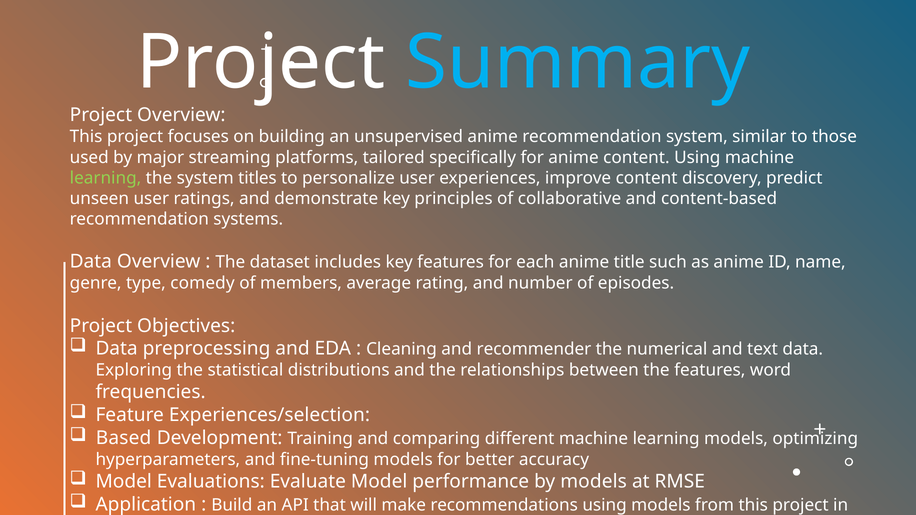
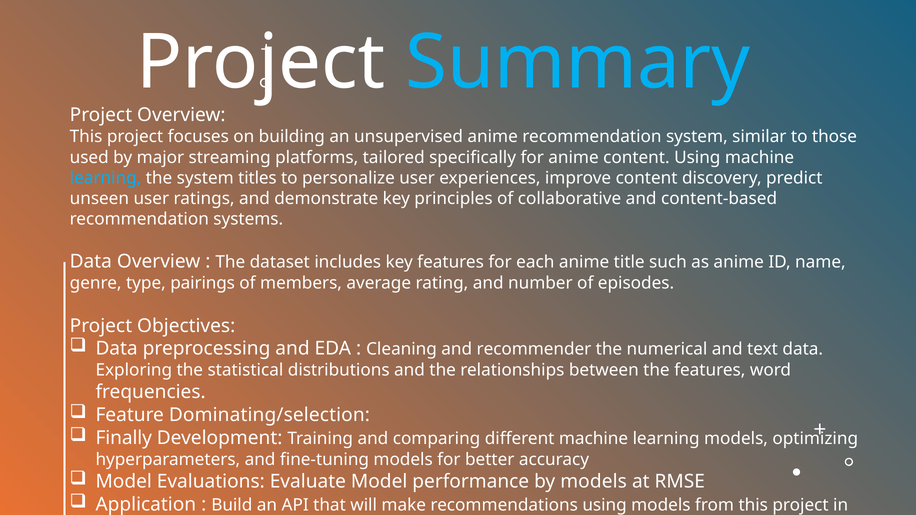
learning colour: light green -> light blue (106, 178)
comedy: comedy -> pairings (203, 283)
Experiences/selection: Experiences/selection -> Dominating/selection (269, 415)
Based: Based -> Finally (124, 438)
